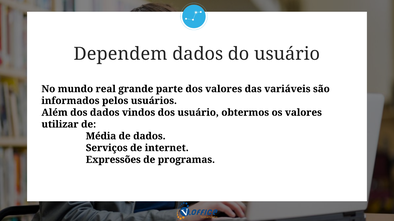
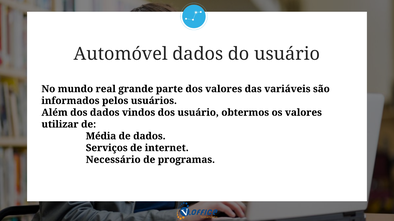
Dependem: Dependem -> Automóvel (121, 54)
Expressões: Expressões -> Necessário (113, 160)
